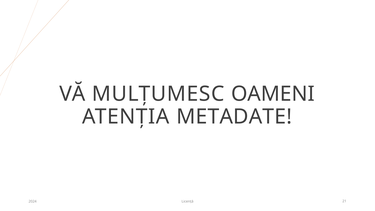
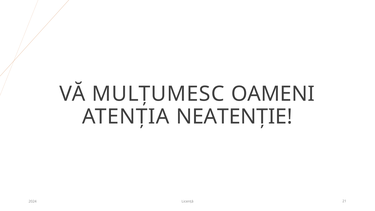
METADATE: METADATE -> NEATENȚIE (234, 117)
